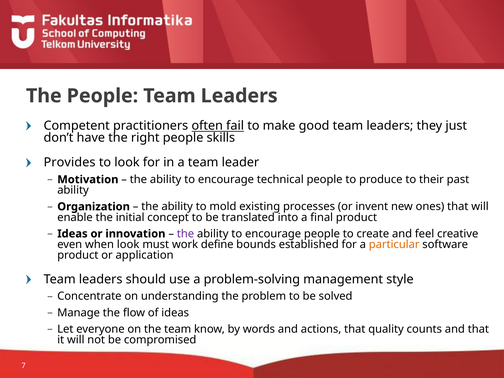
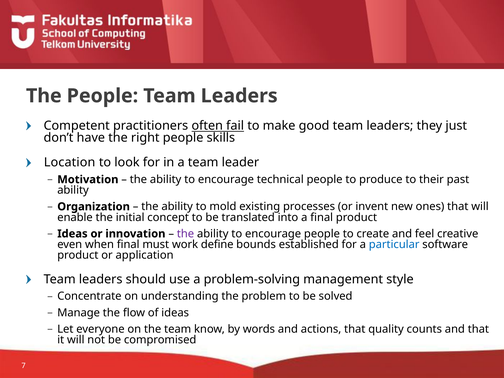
Provides: Provides -> Location (70, 162)
when look: look -> final (128, 244)
particular colour: orange -> blue (394, 244)
